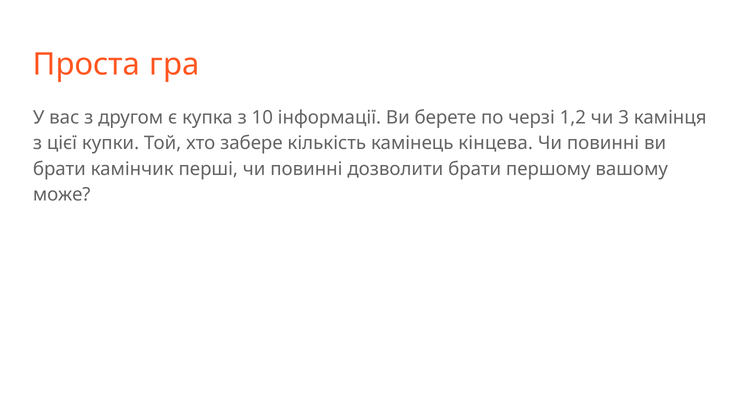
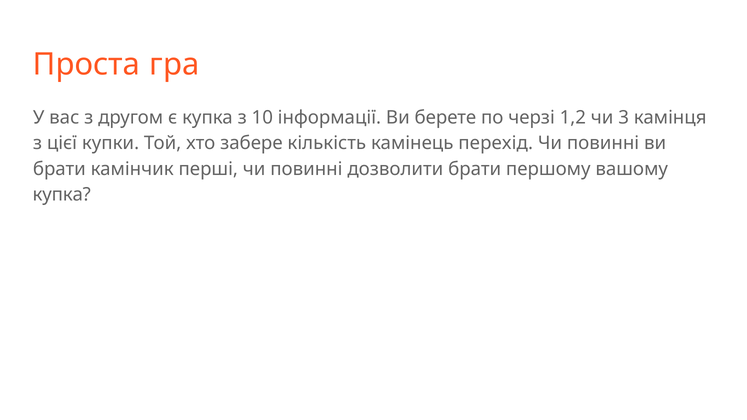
кінцева: кінцева -> перехід (496, 143)
може: може -> купка (62, 195)
